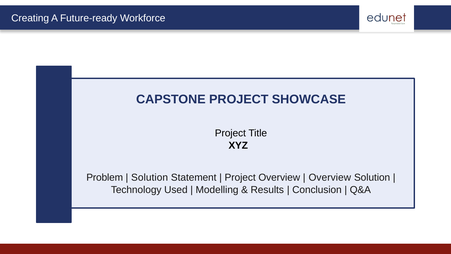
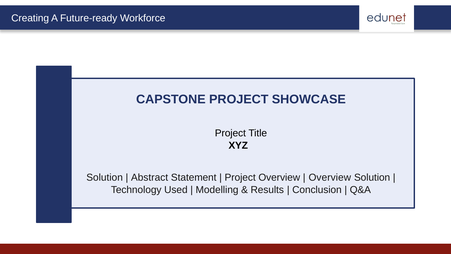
Problem: Problem -> Solution (105, 177)
Solution: Solution -> Abstract (150, 177)
